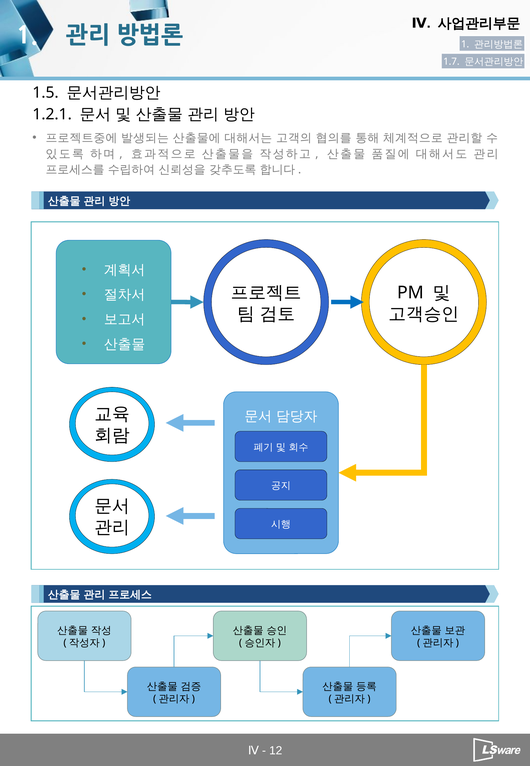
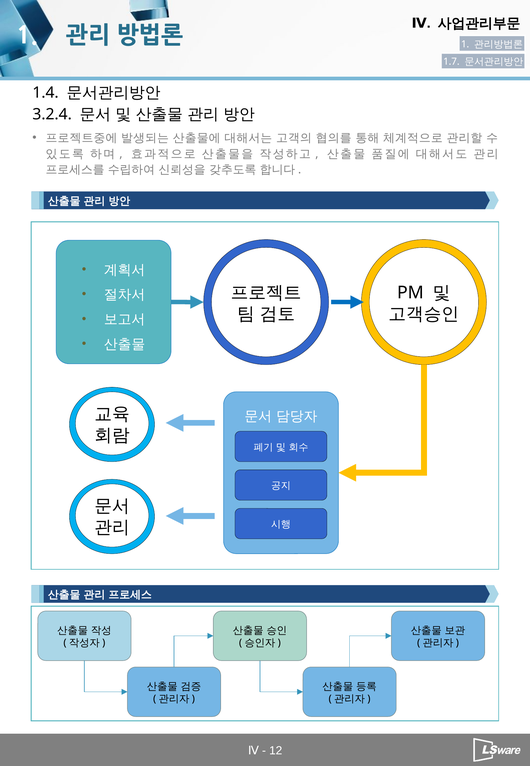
1.5: 1.5 -> 1.4 (46, 93)
1.2.1: 1.2.1 -> 3.2.4 (52, 114)
